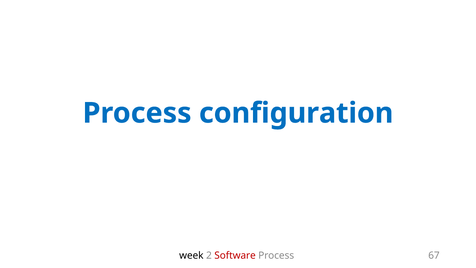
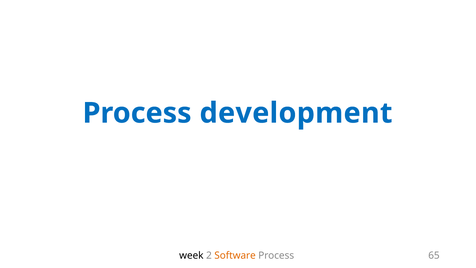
configuration: configuration -> development (296, 113)
Software colour: red -> orange (235, 255)
67: 67 -> 65 (434, 255)
